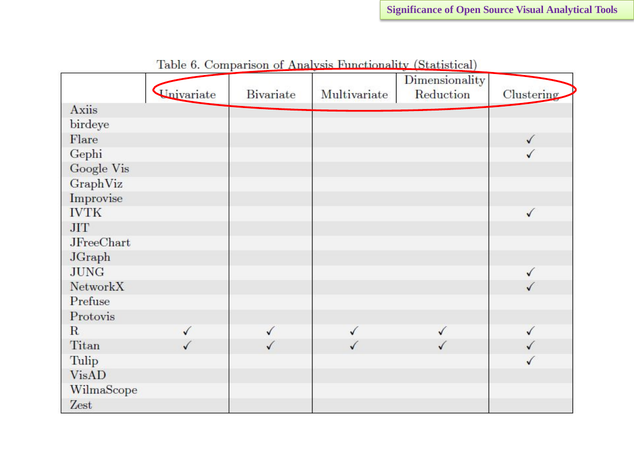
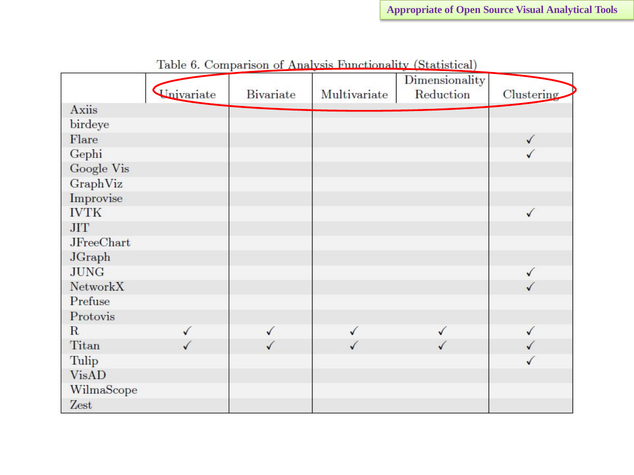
Significance: Significance -> Appropriate (414, 10)
